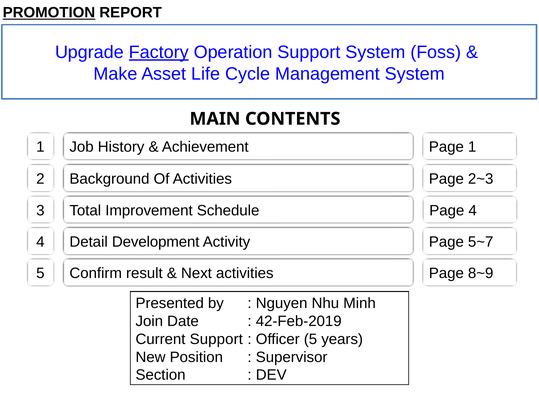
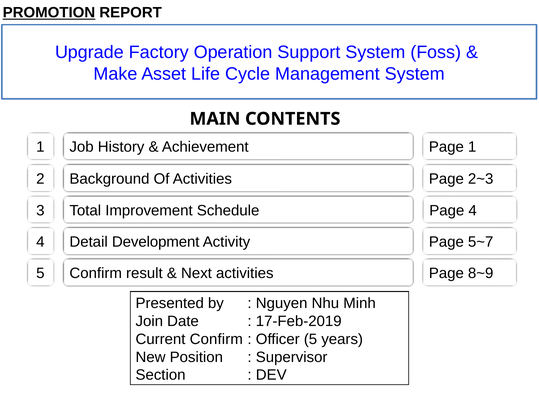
Factory underline: present -> none (159, 52)
42-Feb-2019: 42-Feb-2019 -> 17-Feb-2019 (299, 321)
Current Support: Support -> Confirm (216, 339)
